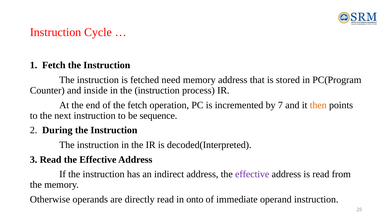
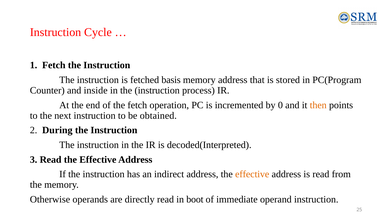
need: need -> basis (171, 80)
7: 7 -> 0 (280, 105)
sequence: sequence -> obtained (158, 116)
effective colour: purple -> orange (252, 175)
onto: onto -> boot (195, 200)
